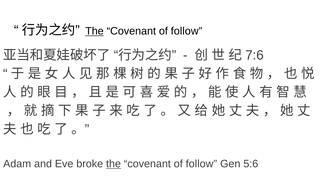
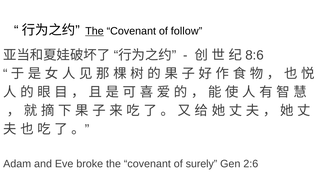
7:6: 7:6 -> 8:6 (255, 55)
the underline: present -> none (113, 163)
follow: follow -> surely (202, 163)
5:6: 5:6 -> 2:6 (251, 163)
